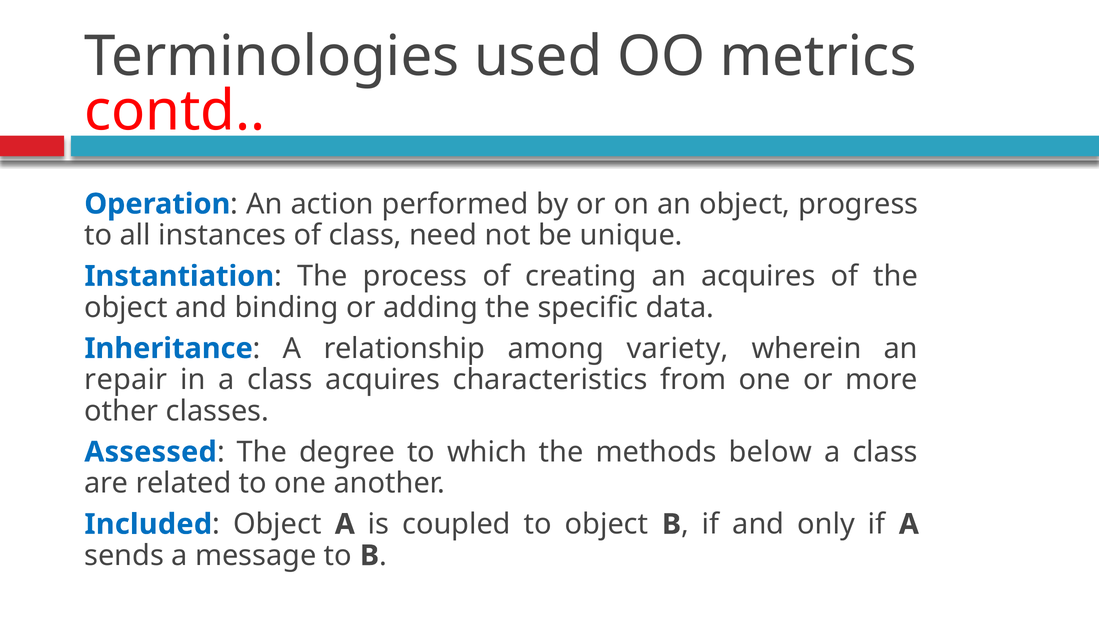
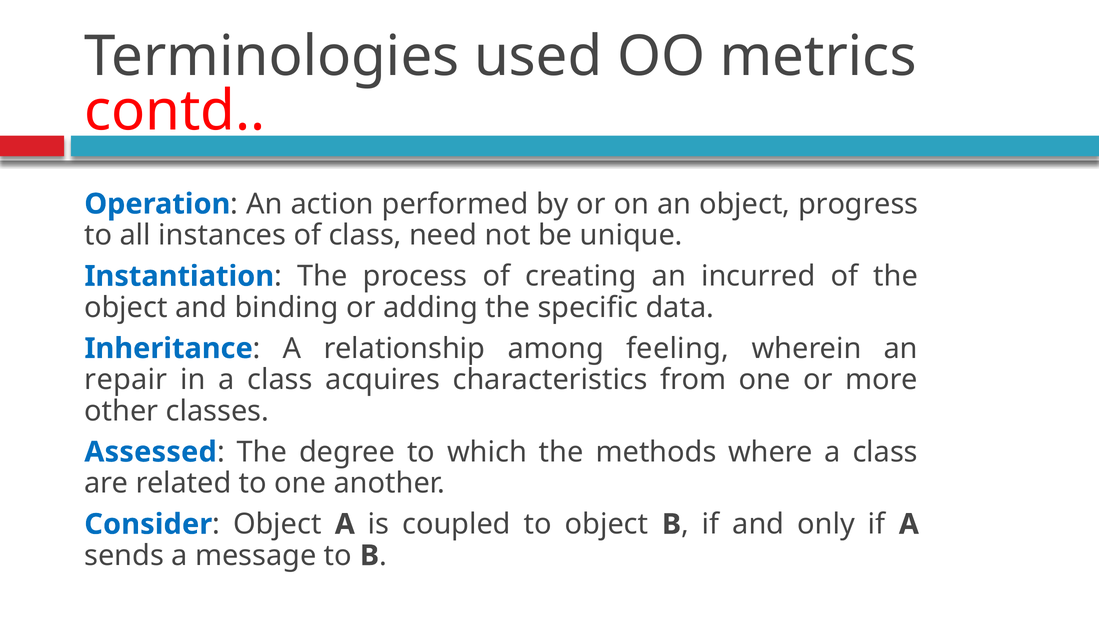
an acquires: acquires -> incurred (758, 276)
variety: variety -> feeling (678, 349)
below: below -> where (771, 452)
Included: Included -> Consider (148, 524)
